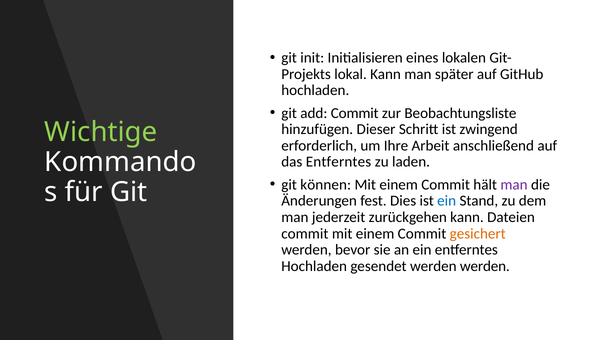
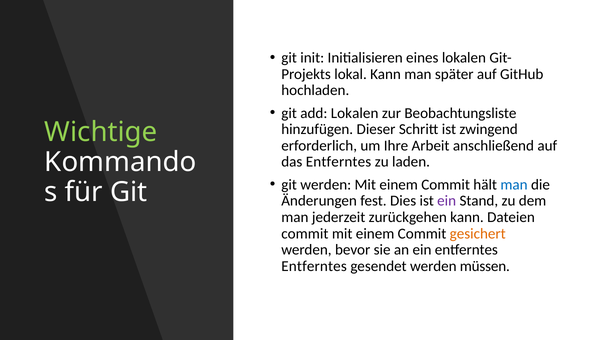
add Commit: Commit -> Lokalen (355, 113)
git können: können -> werden (326, 184)
man colour: purple -> blue (514, 184)
ein colour: blue -> purple (447, 201)
Hochladen: Hochladen -> Entferntes (314, 266)
werden werden: werden -> müssen (485, 266)
